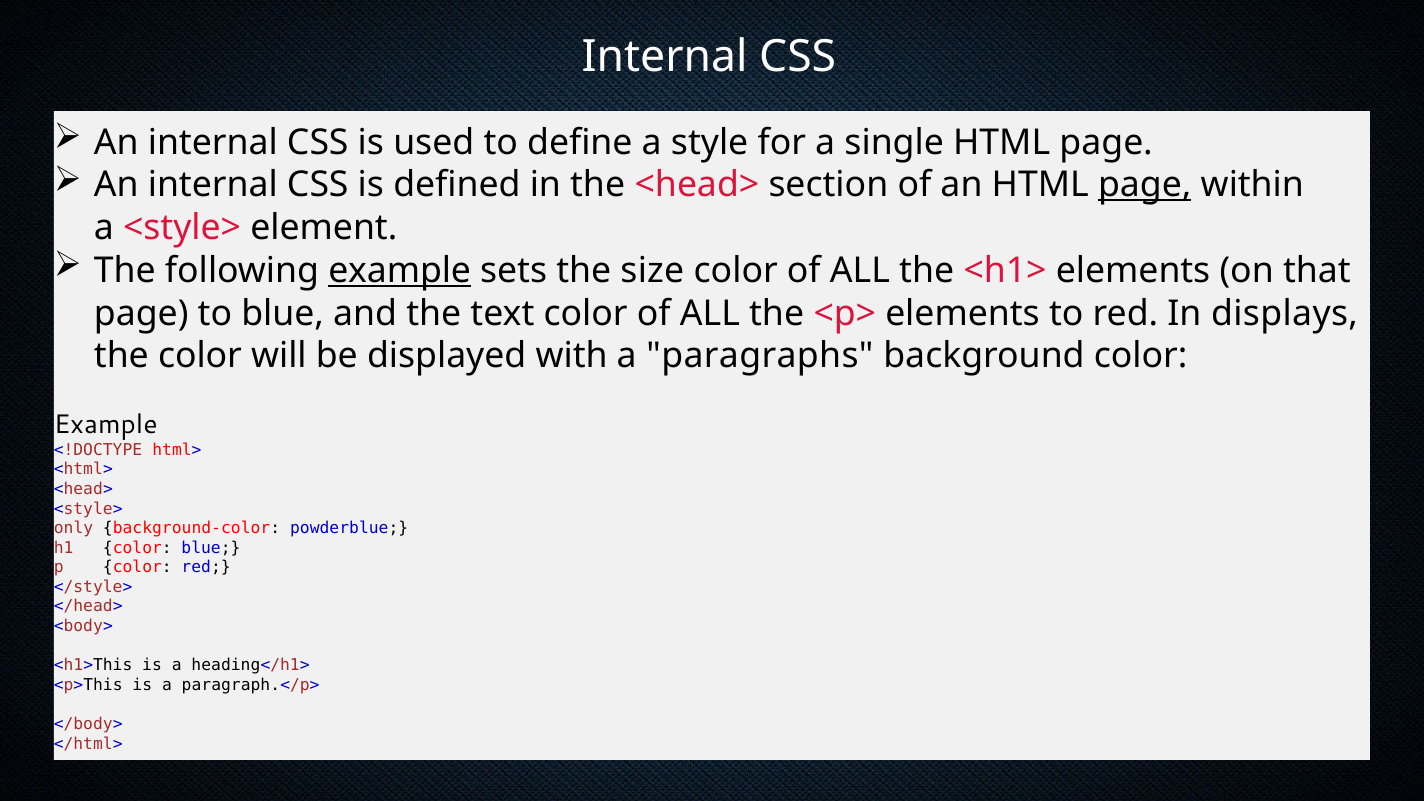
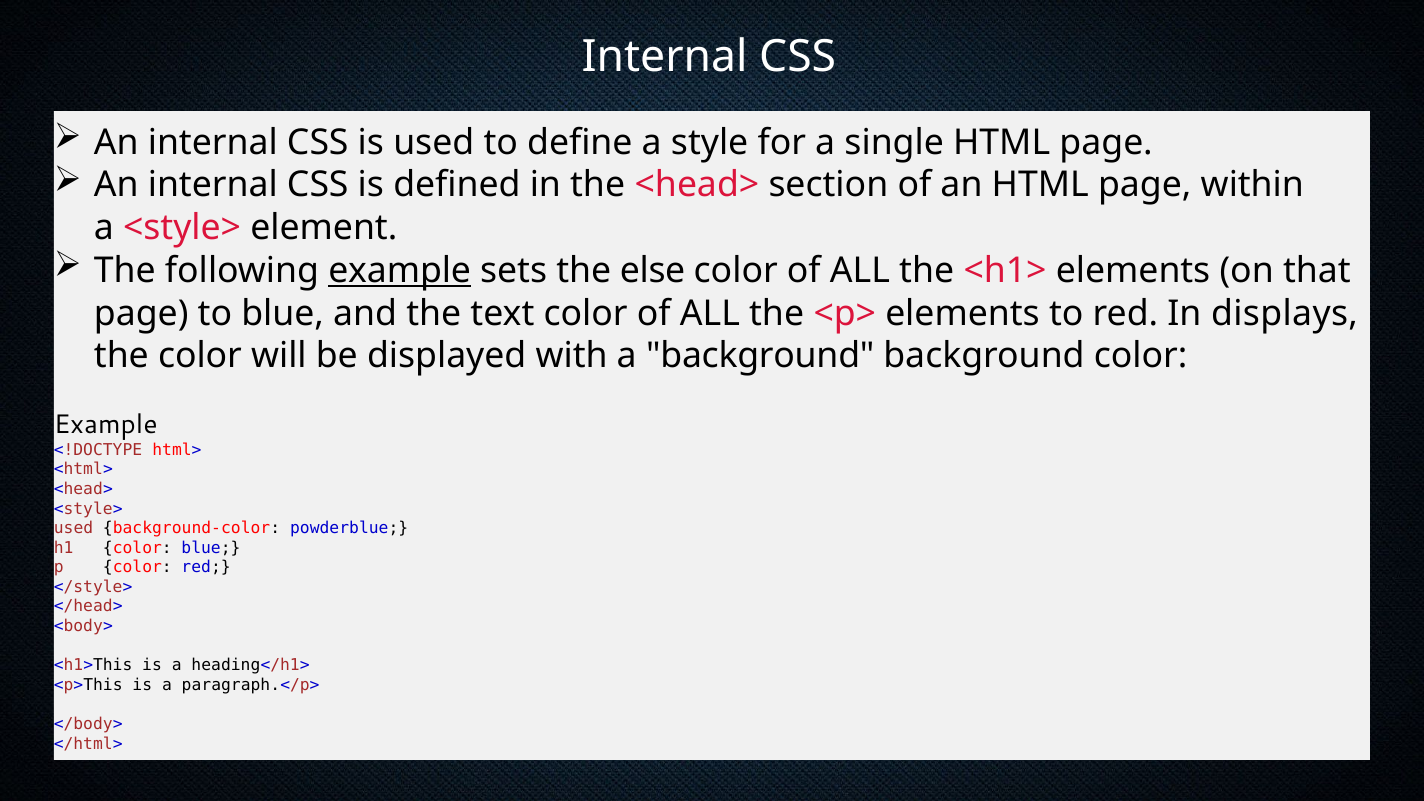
page underline: present -> none (1145, 185)
size: size -> else (653, 271)
a paragraphs: paragraphs -> background (760, 356)
only: only -> used (74, 528)
